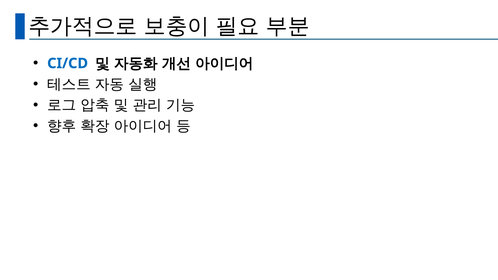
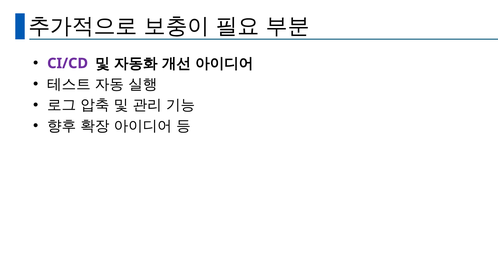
CI/CD colour: blue -> purple (68, 63)
